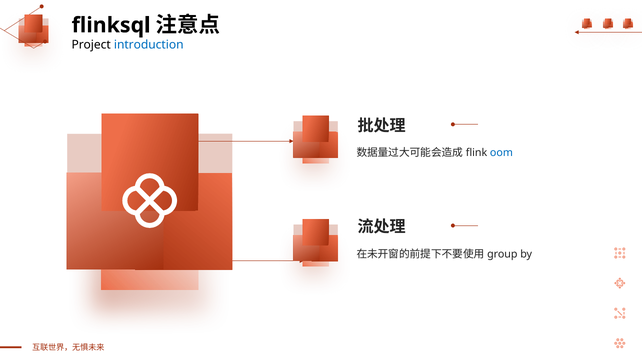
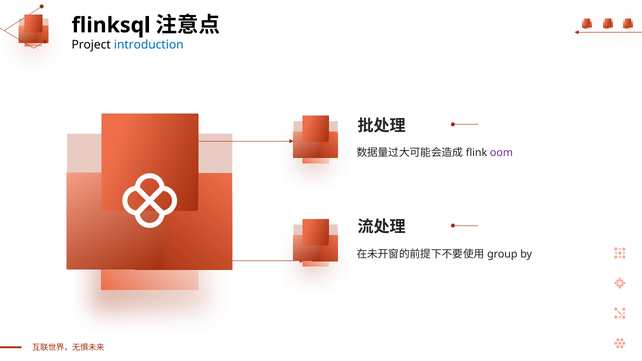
oom colour: blue -> purple (501, 153)
